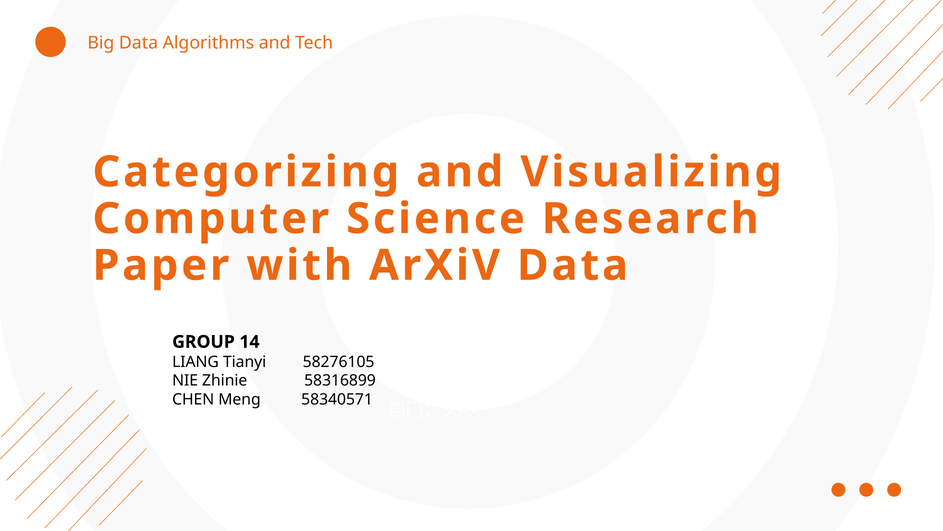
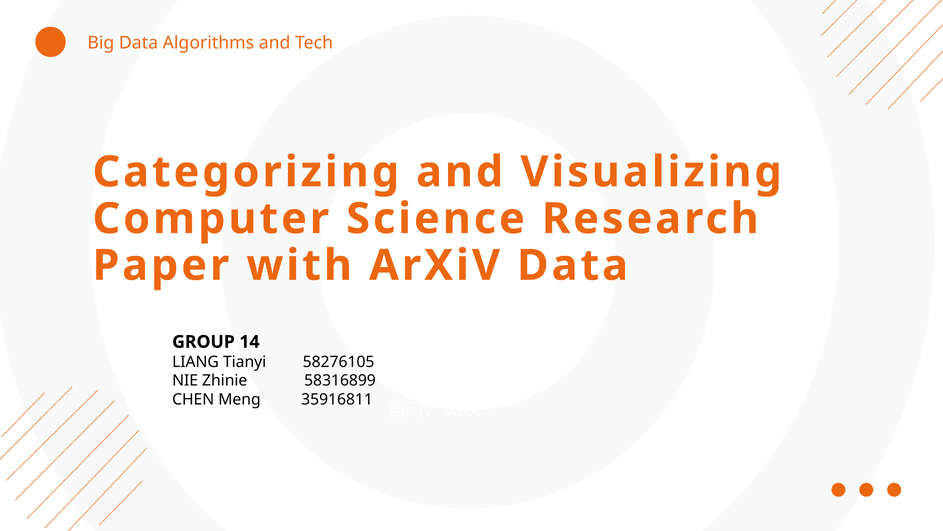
58340571: 58340571 -> 35916811 (337, 399)
